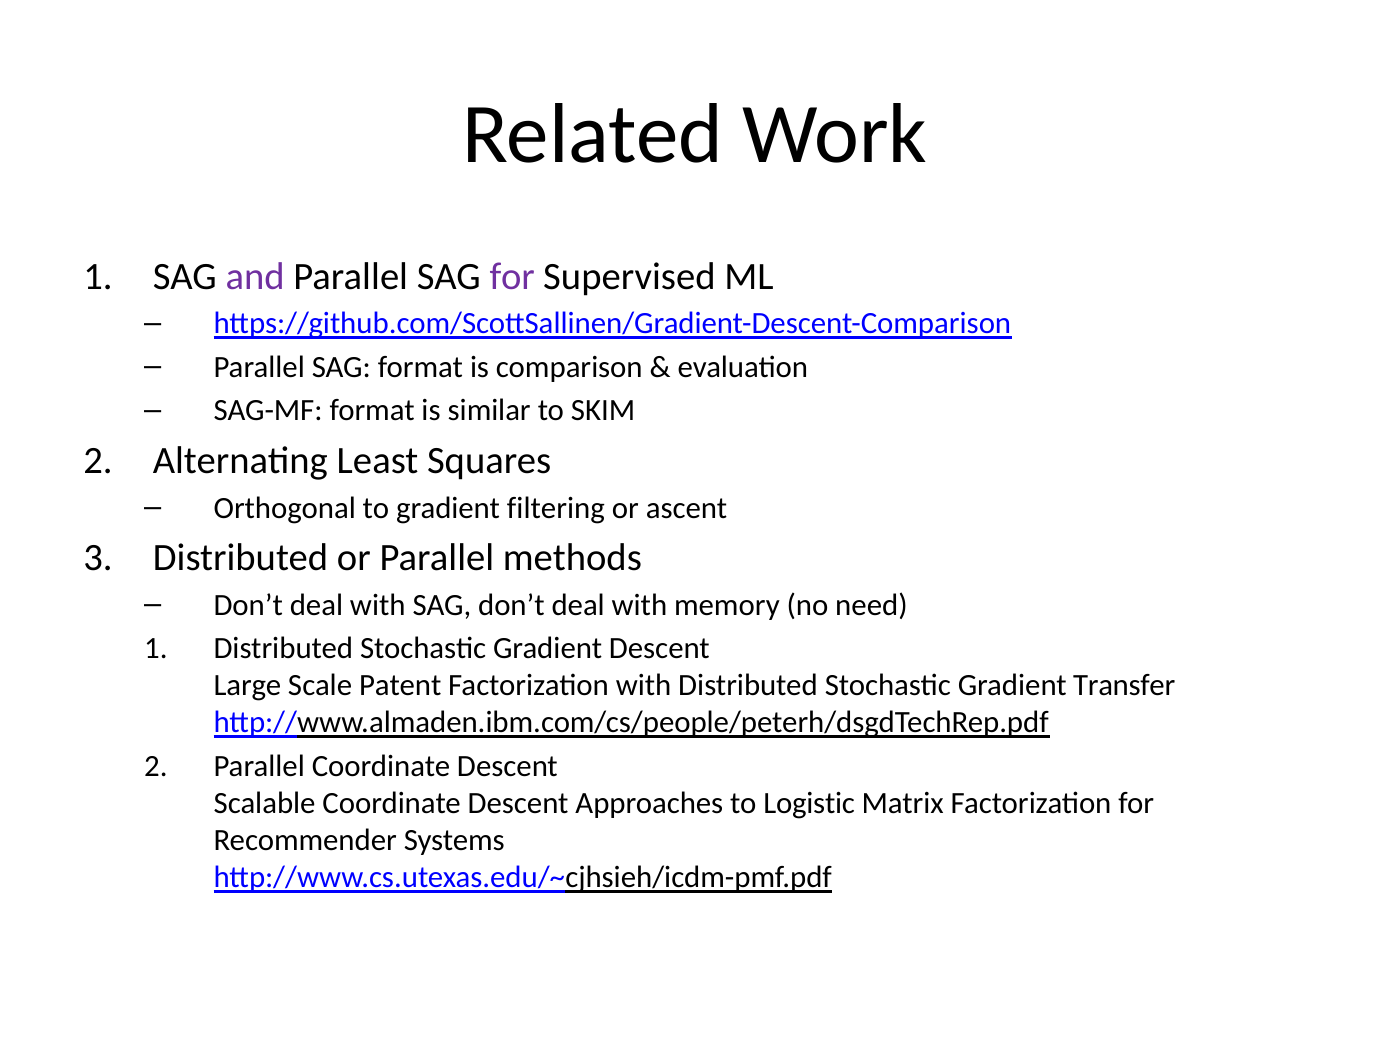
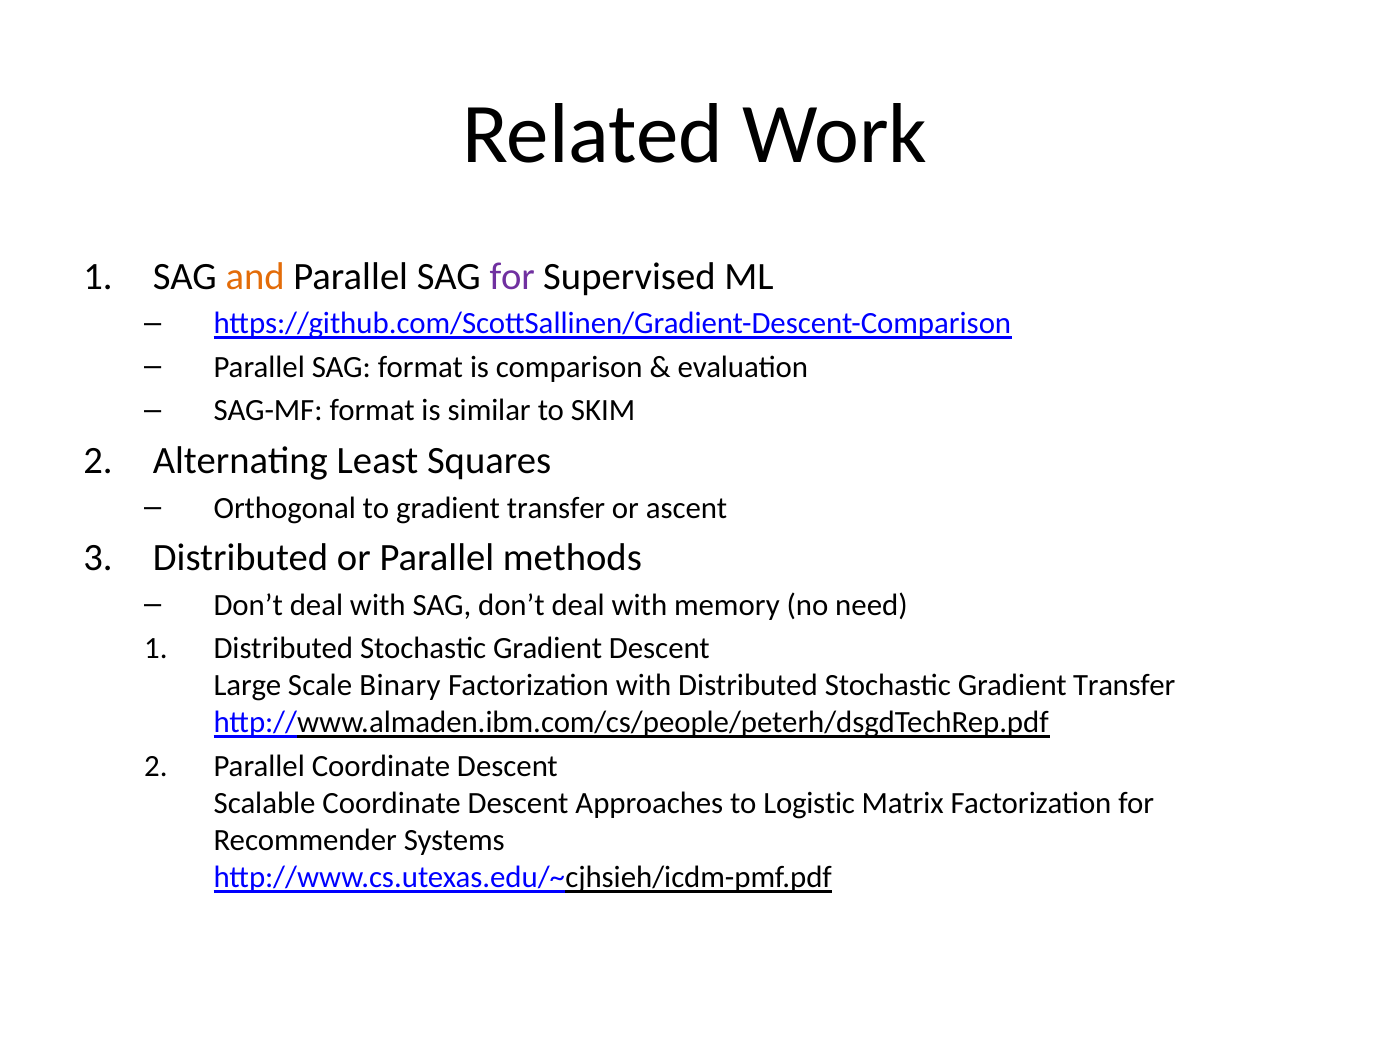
and colour: purple -> orange (255, 276)
to gradient filtering: filtering -> transfer (556, 508)
Patent: Patent -> Binary (400, 685)
